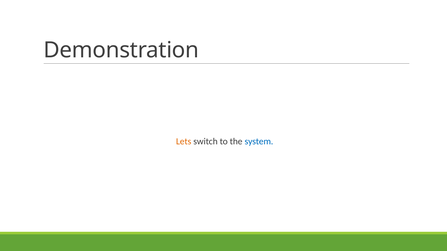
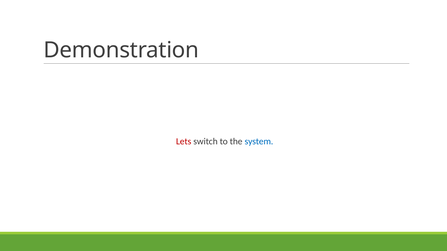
Lets colour: orange -> red (184, 142)
